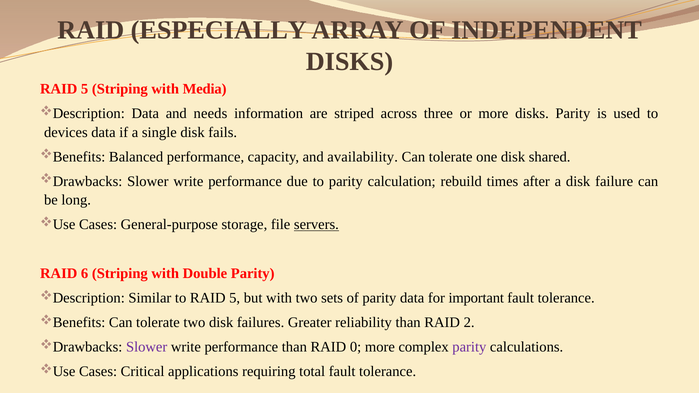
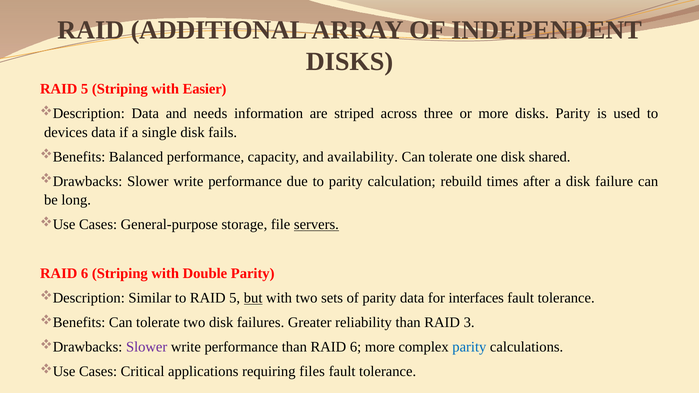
ESPECIALLY: ESPECIALLY -> ADDITIONAL (219, 30)
Media: Media -> Easier (205, 89)
but underline: none -> present (253, 298)
important: important -> interfaces (476, 298)
2: 2 -> 3 (469, 323)
than RAID 0: 0 -> 6 (356, 347)
parity colour: purple -> blue (469, 347)
total: total -> files (312, 372)
